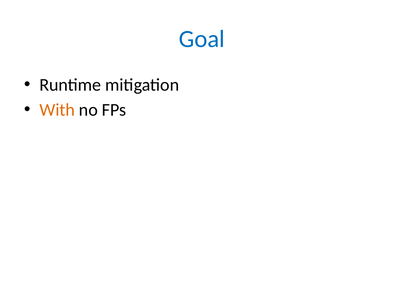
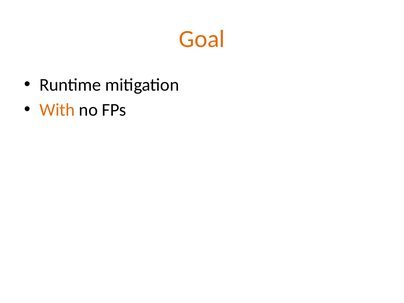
Goal colour: blue -> orange (202, 39)
